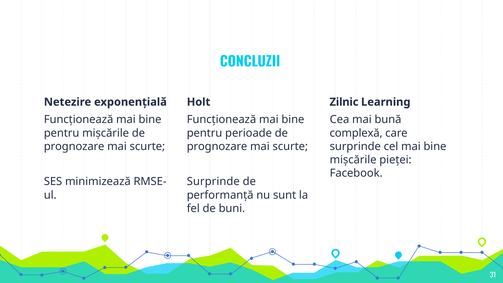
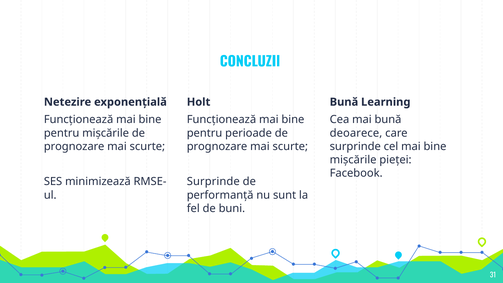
Zilnic: Zilnic -> Bună (344, 102)
complexă: complexă -> deoarece (356, 133)
